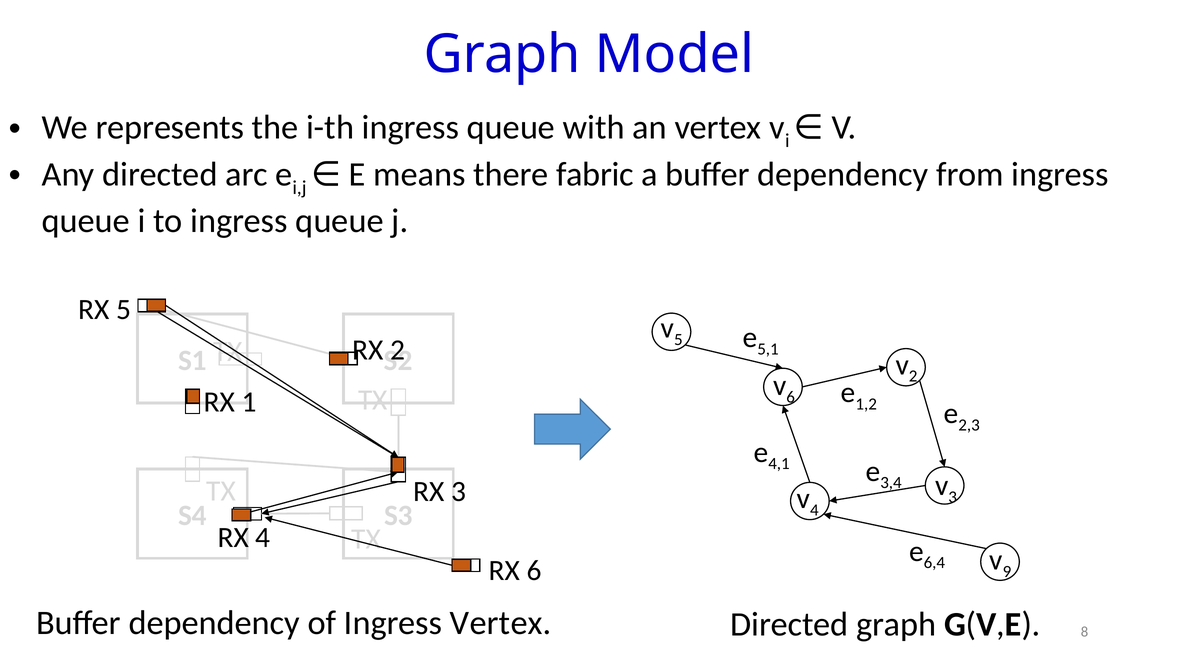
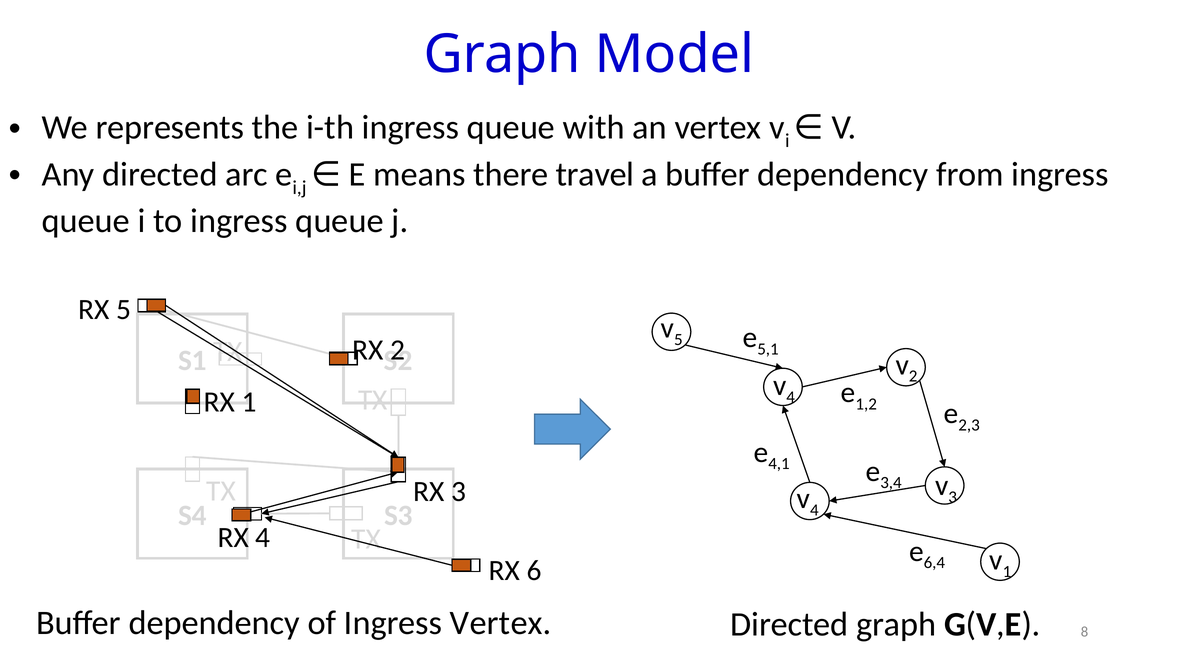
fabric: fabric -> travel (595, 174)
6: 6 -> 4 (791, 398)
v 9: 9 -> 1 (1007, 572)
